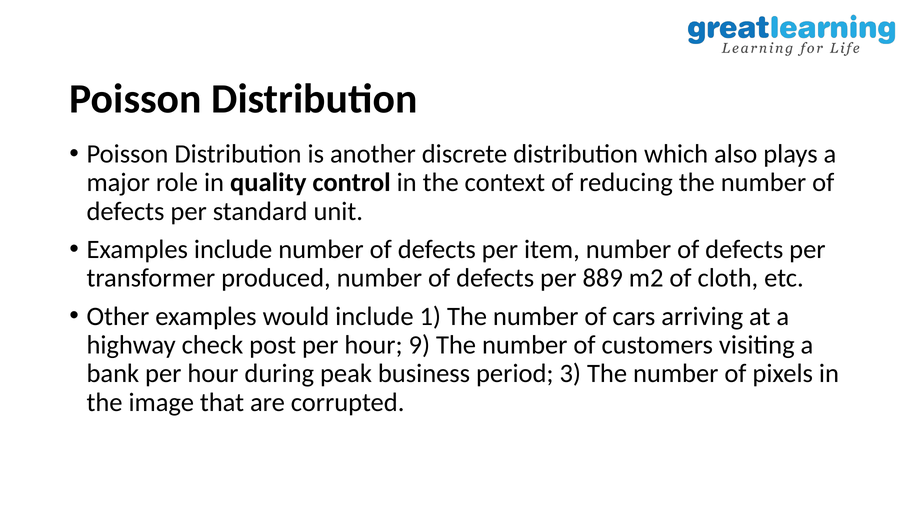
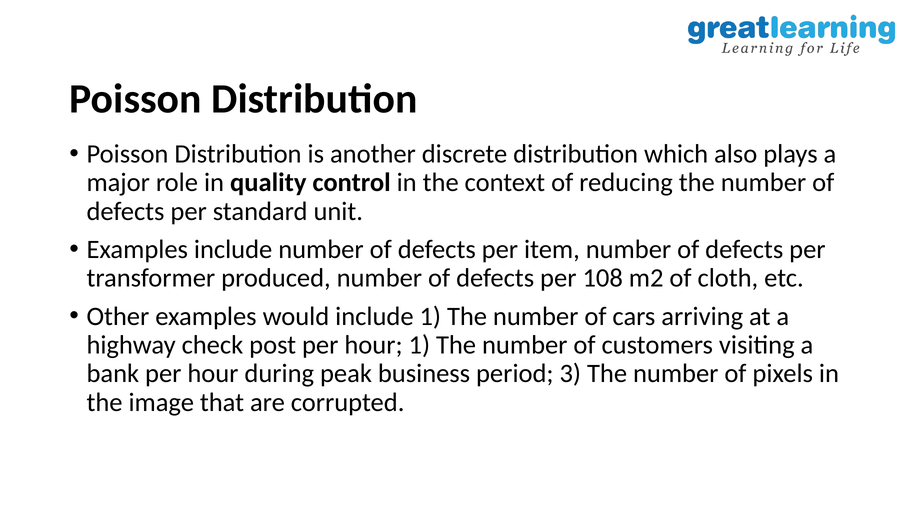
889: 889 -> 108 (603, 278)
hour 9: 9 -> 1 (419, 345)
